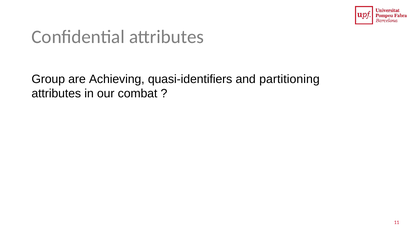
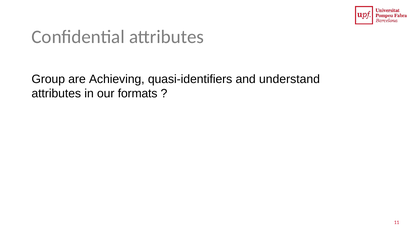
partitioning: partitioning -> understand (289, 79)
combat: combat -> formats (138, 94)
